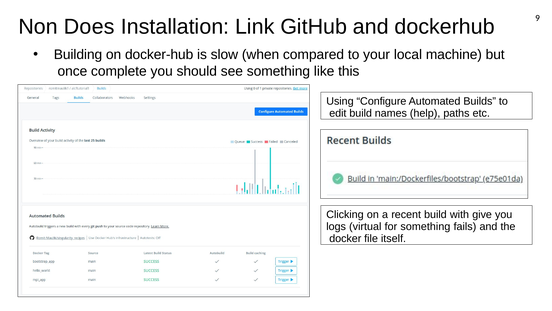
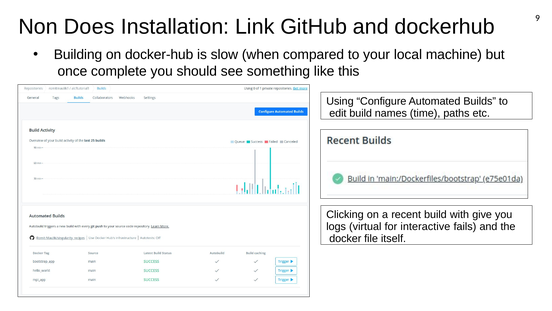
help: help -> time (425, 113)
for something: something -> interactive (425, 226)
